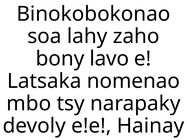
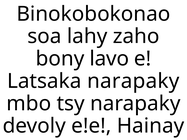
Latsaka nomenao: nomenao -> narapaky (133, 81)
